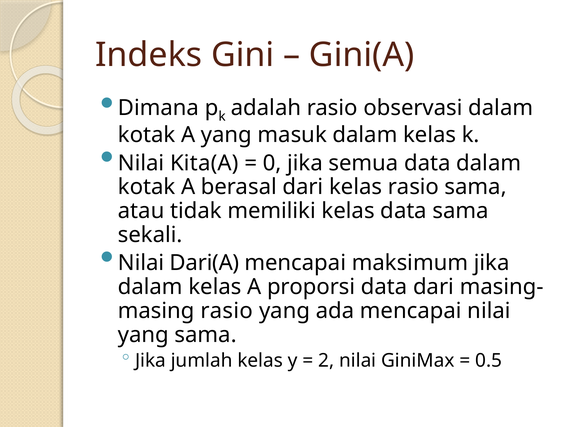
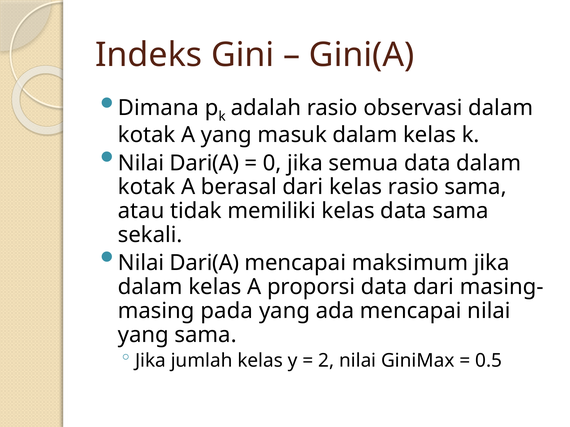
Kita(A: Kita(A -> Dari(A (204, 163)
rasio: rasio -> pada (227, 311)
